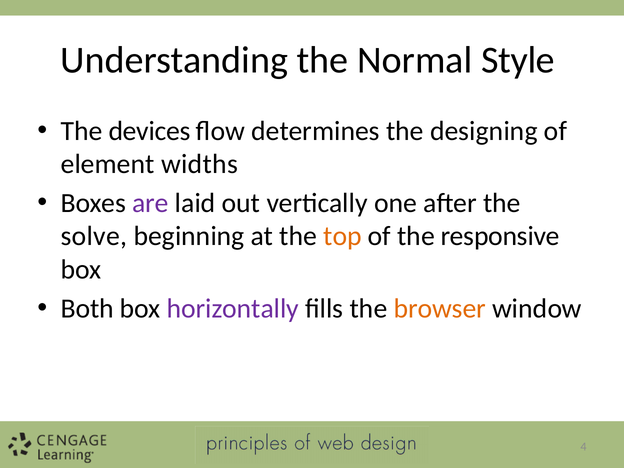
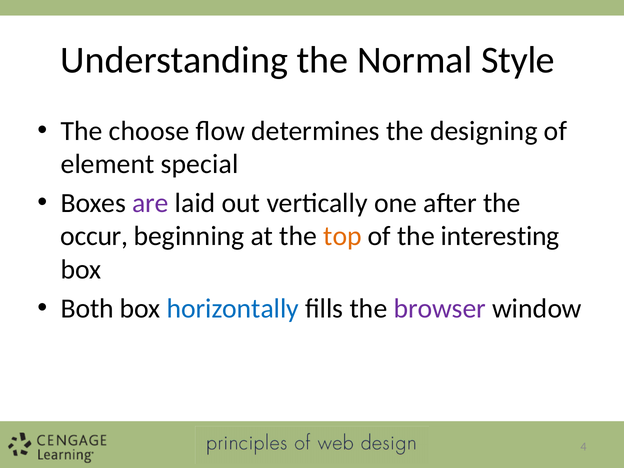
devices: devices -> choose (149, 131)
widths: widths -> special (200, 164)
solve: solve -> occur (94, 236)
responsive: responsive -> interesting (500, 236)
horizontally colour: purple -> blue (233, 308)
browser colour: orange -> purple (440, 308)
